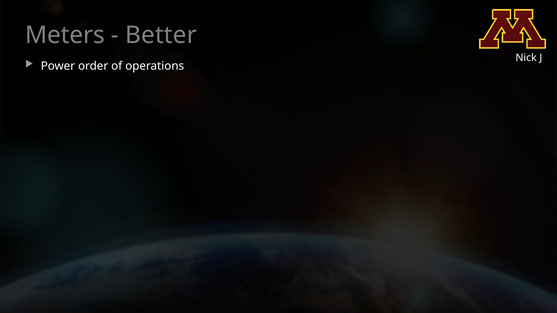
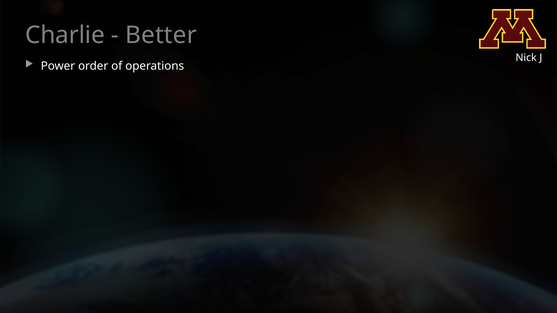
Meters: Meters -> Charlie (65, 35)
